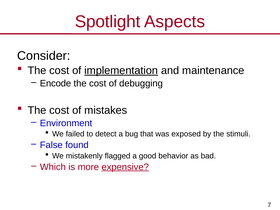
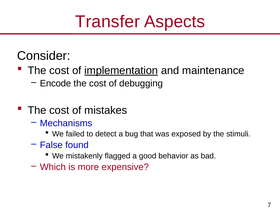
Spotlight: Spotlight -> Transfer (108, 22)
Environment: Environment -> Mechanisms (66, 123)
expensive underline: present -> none (125, 167)
